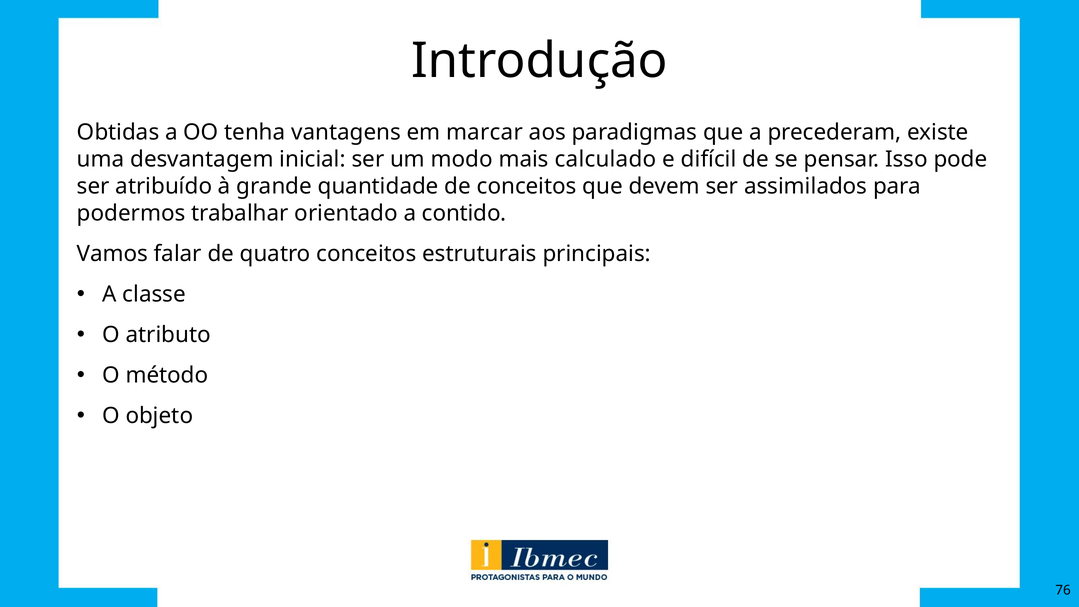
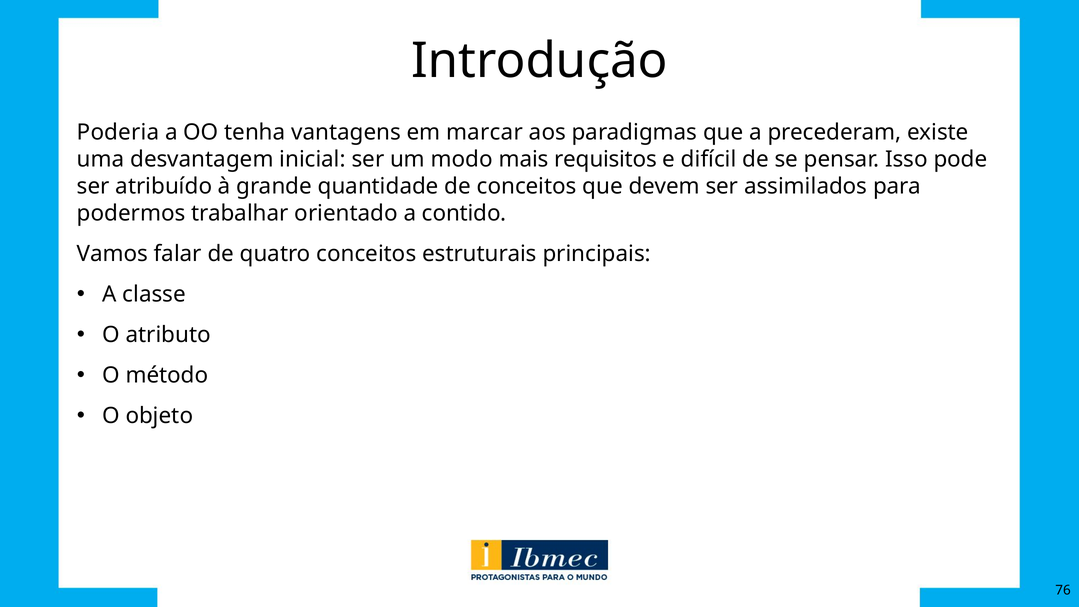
Obtidas: Obtidas -> Poderia (118, 133)
calculado: calculado -> requisitos (606, 160)
